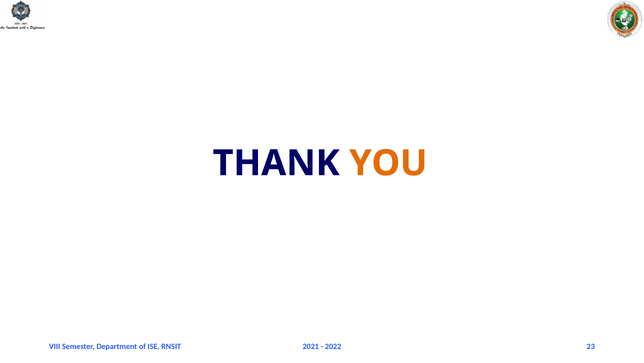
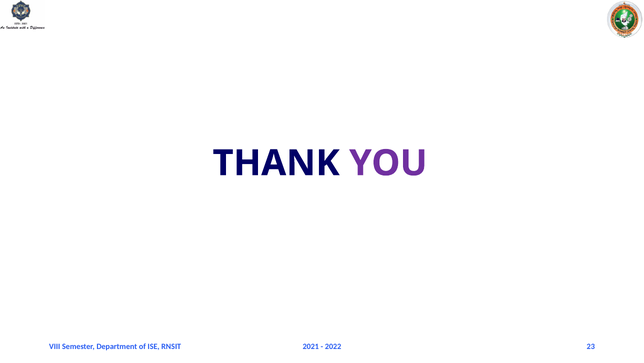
YOU colour: orange -> purple (388, 163)
